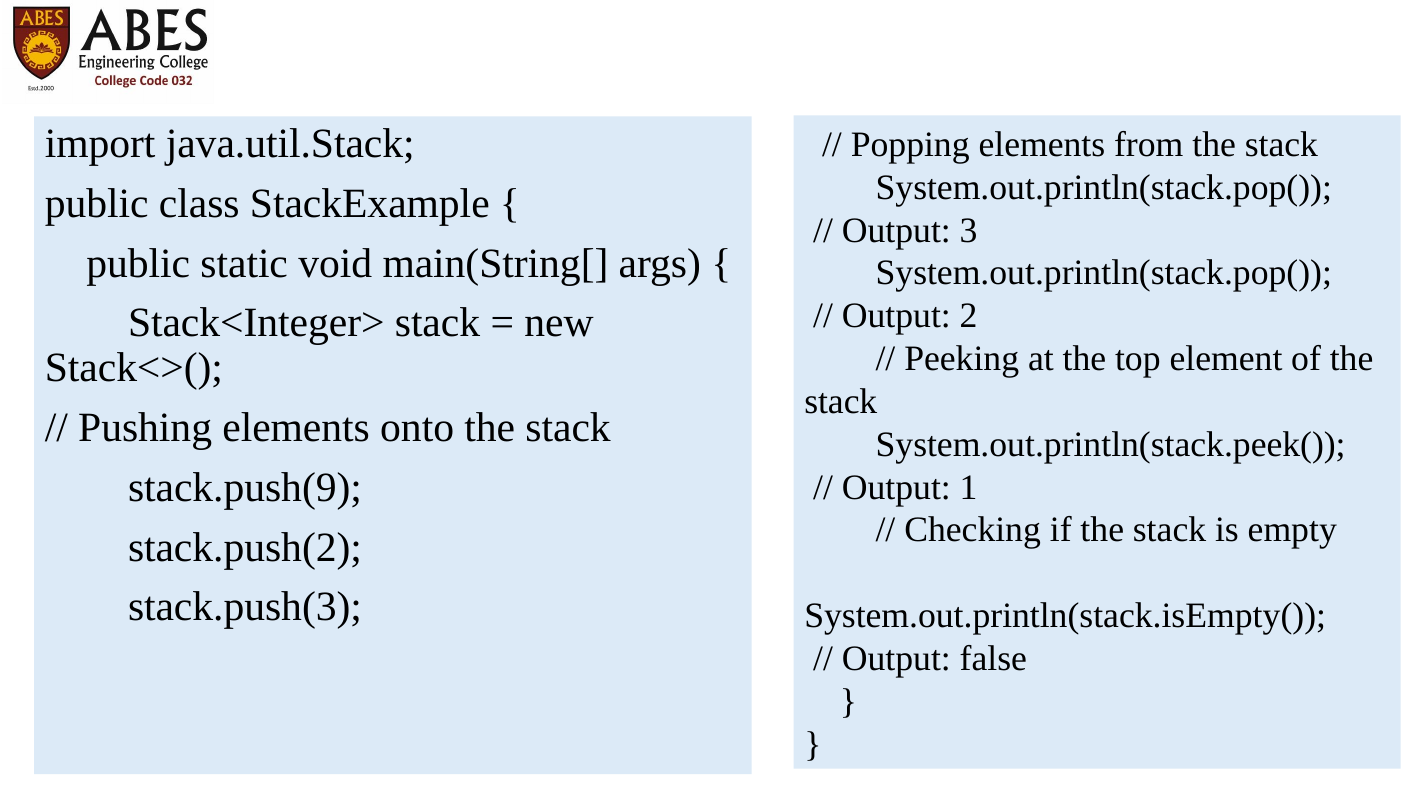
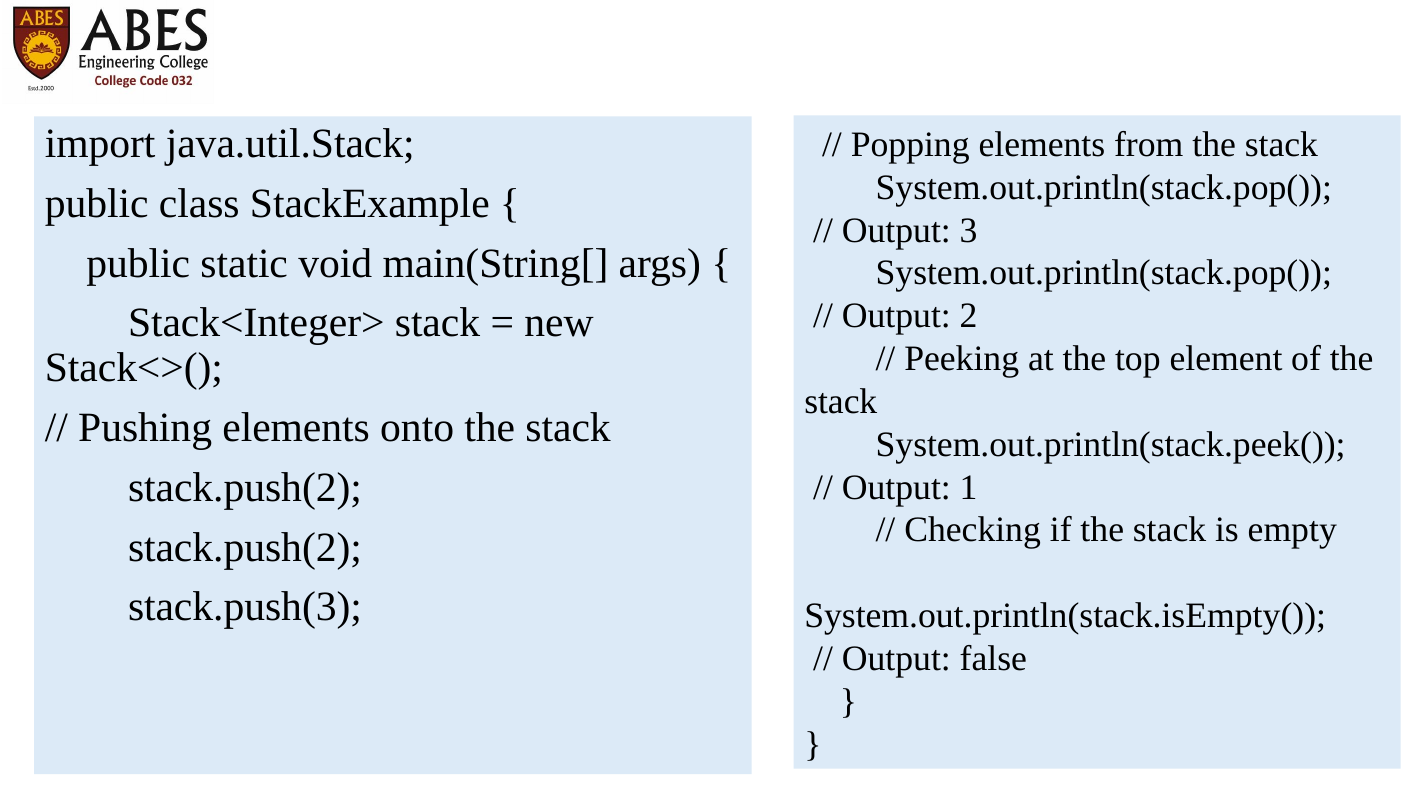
stack.push(9: stack.push(9 -> stack.push(2 (245, 487)
